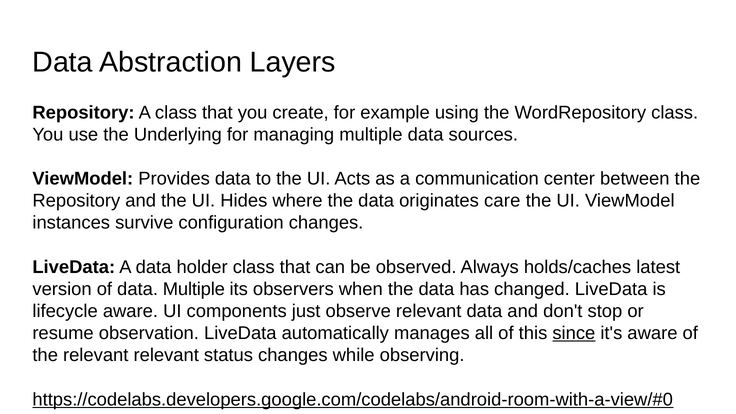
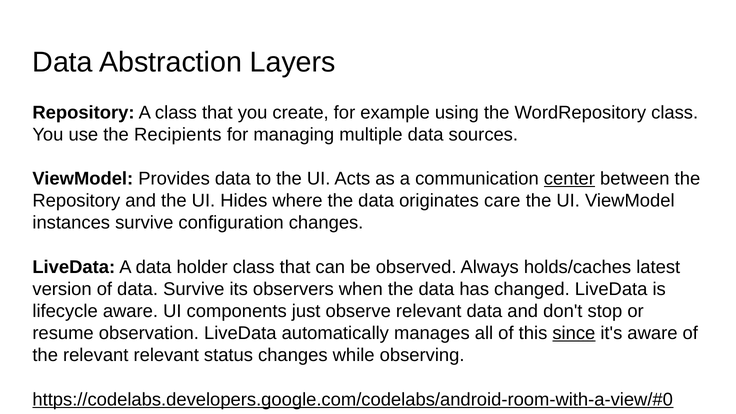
Underlying: Underlying -> Recipients (178, 135)
center underline: none -> present (569, 179)
data Multiple: Multiple -> Survive (194, 289)
